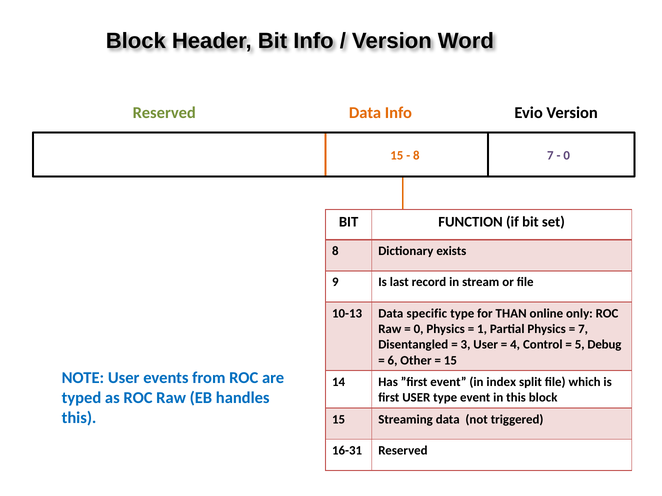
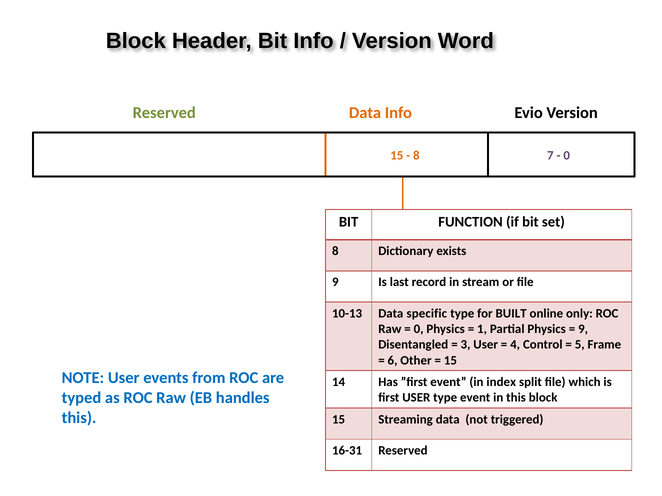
THAN: THAN -> BUILT (511, 314)
7: 7 -> 9 (583, 329)
Debug: Debug -> Frame (604, 345)
